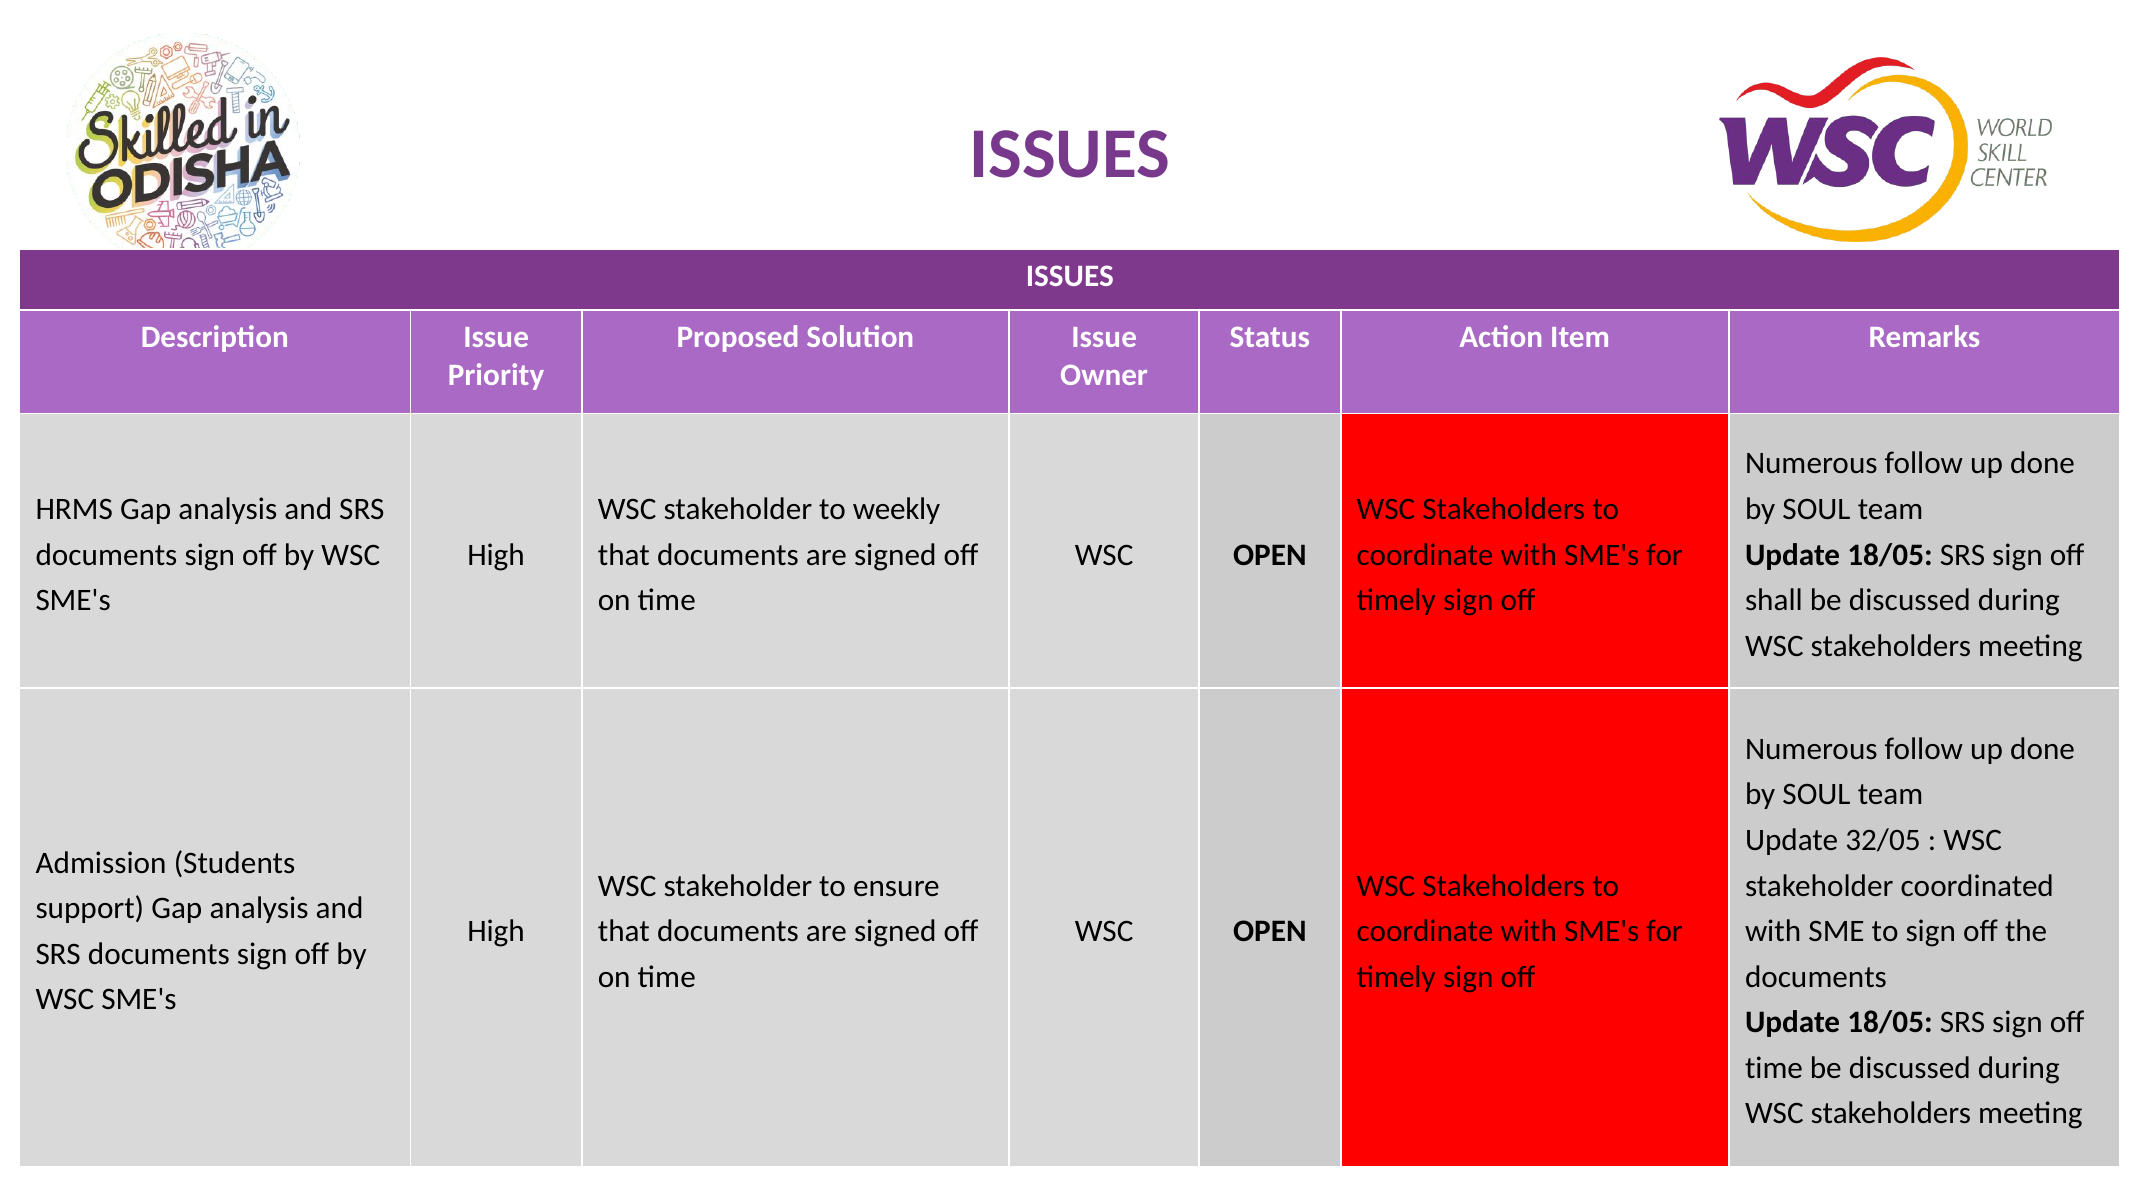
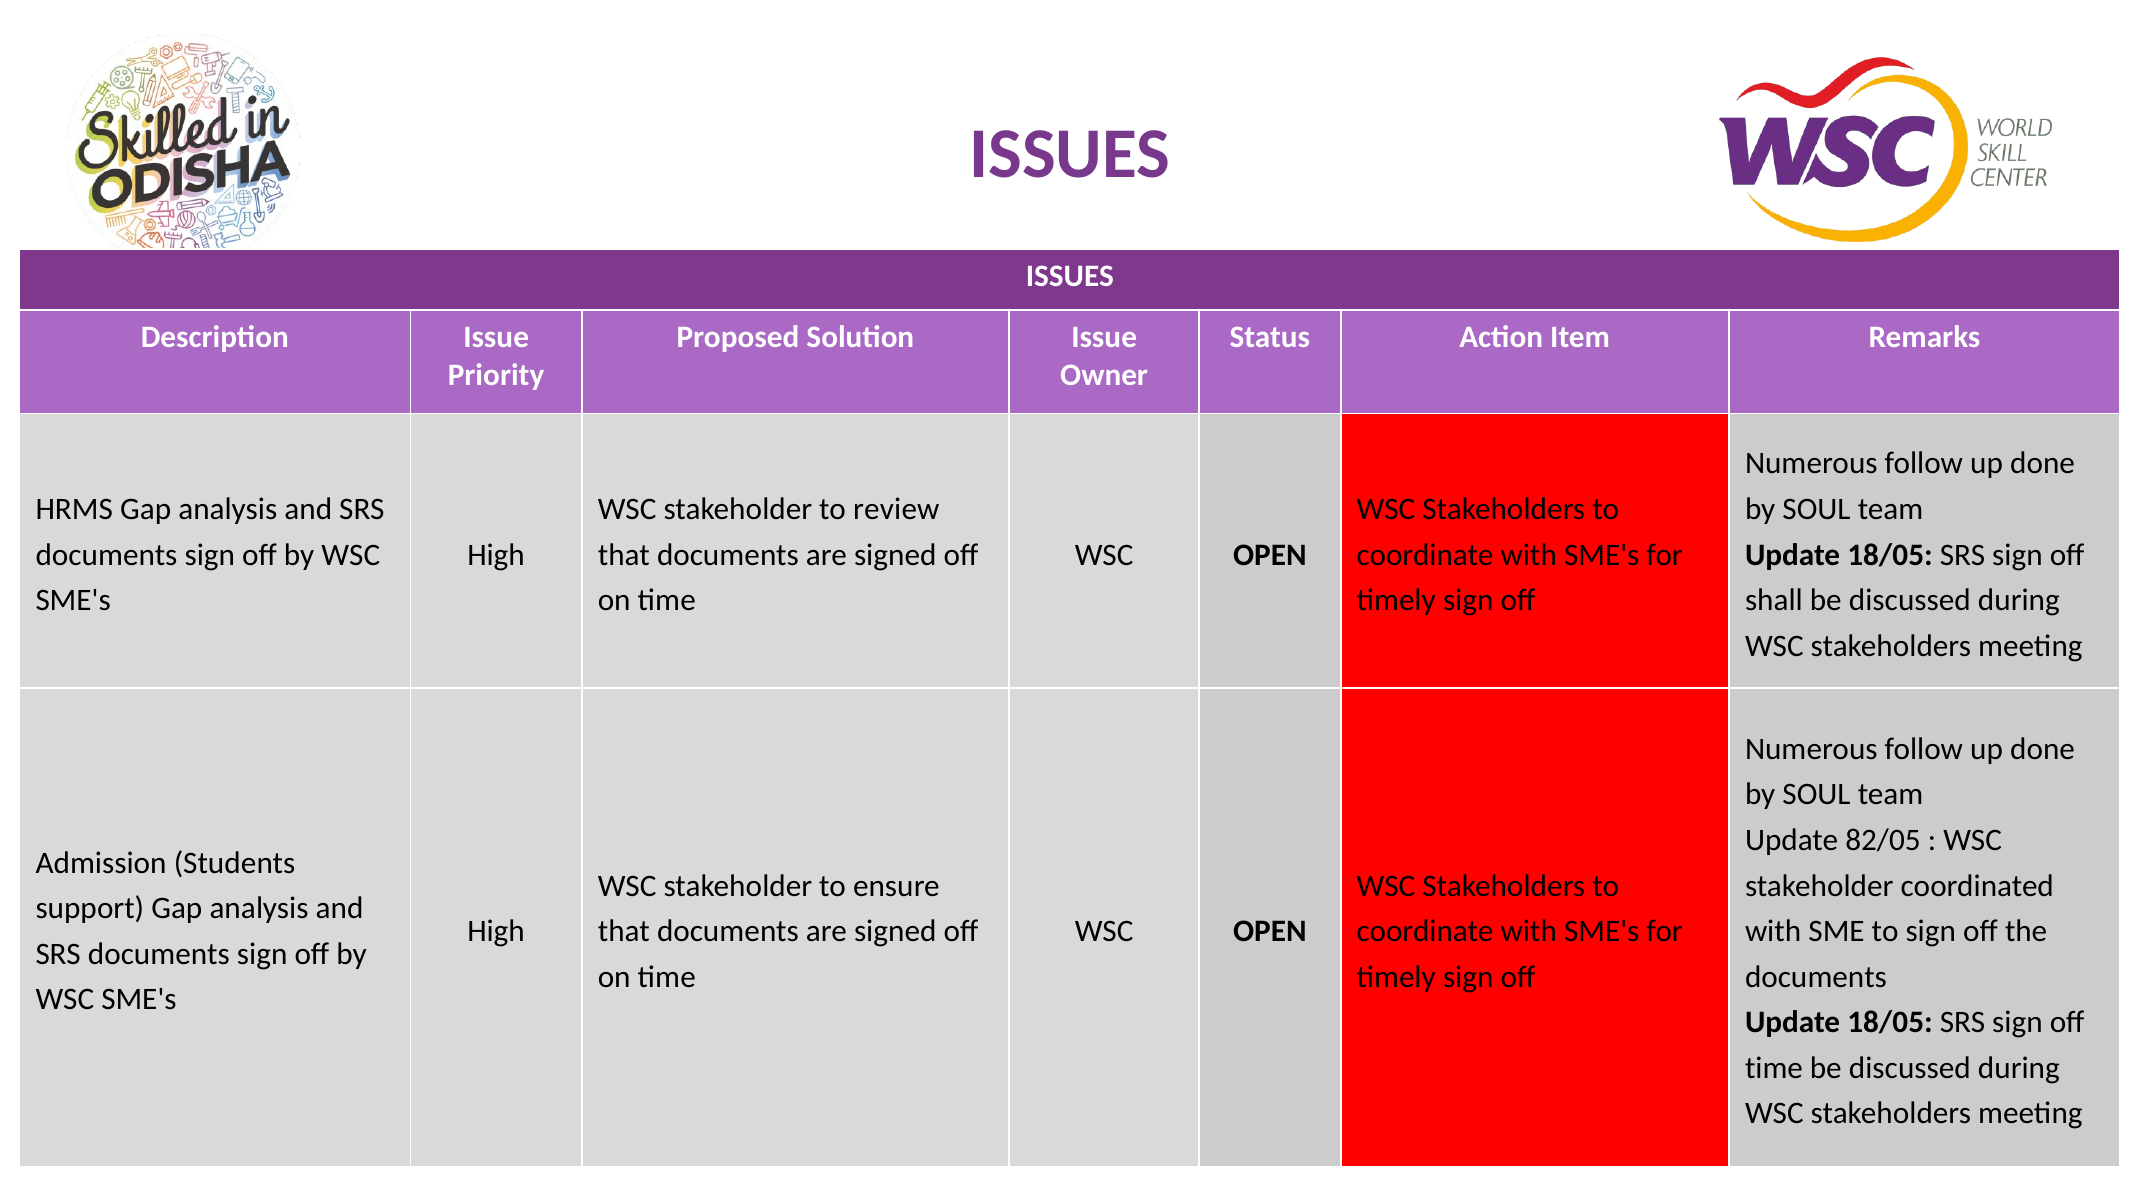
weekly: weekly -> review (896, 509)
32/05: 32/05 -> 82/05 (1883, 840)
